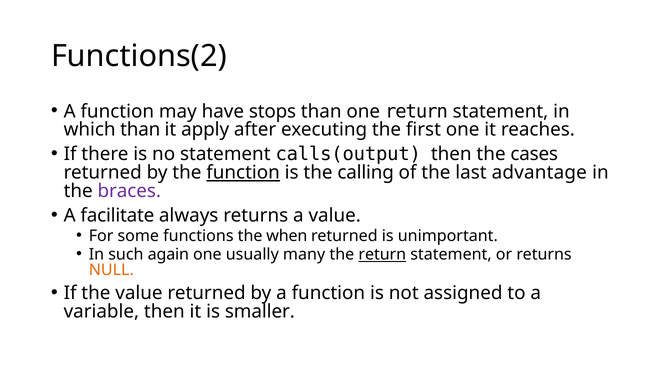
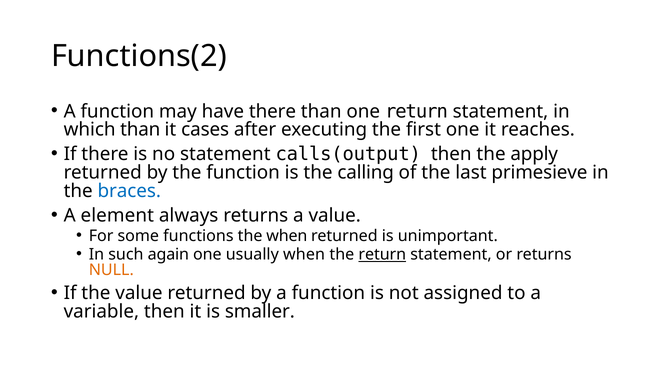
have stops: stops -> there (272, 111)
apply: apply -> cases (205, 130)
cases: cases -> apply (534, 154)
function underline: present -> none (243, 173)
advantage: advantage -> primesieve (539, 173)
braces colour: purple -> blue (129, 191)
facilitate: facilitate -> element (117, 216)
usually many: many -> when (304, 254)
